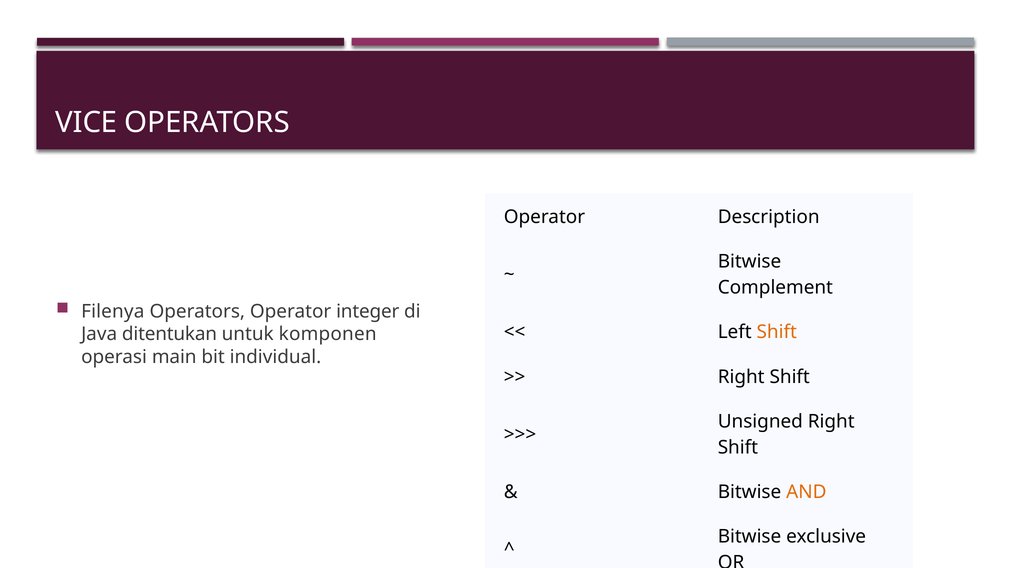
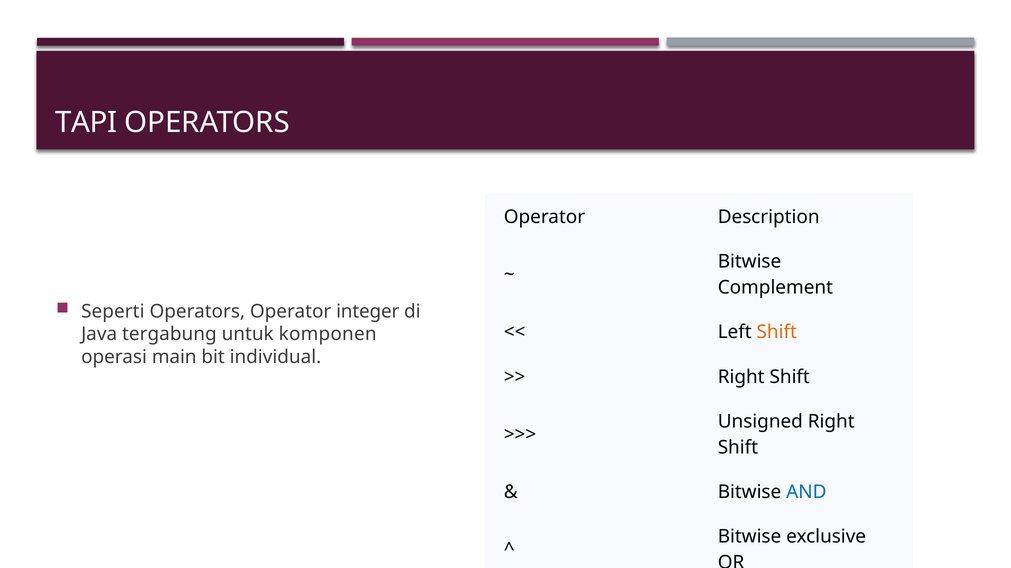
VICE: VICE -> TAPI (86, 123)
Filenya: Filenya -> Seperti (113, 312)
ditentukan: ditentukan -> tergabung (169, 335)
AND colour: orange -> blue (806, 493)
